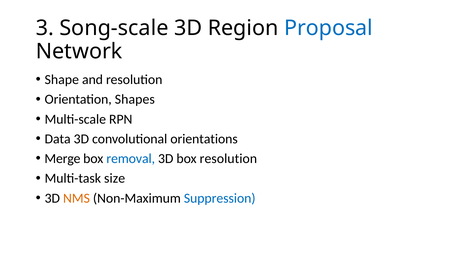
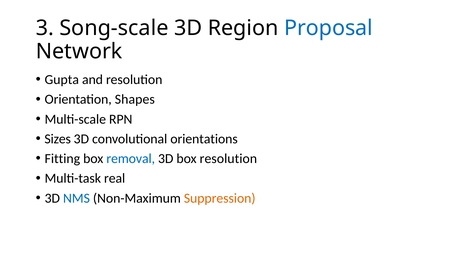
Shape: Shape -> Gupta (62, 79)
Data: Data -> Sizes (58, 139)
Merge: Merge -> Fitting (62, 158)
size: size -> real (115, 178)
NMS colour: orange -> blue (76, 198)
Suppression colour: blue -> orange (220, 198)
